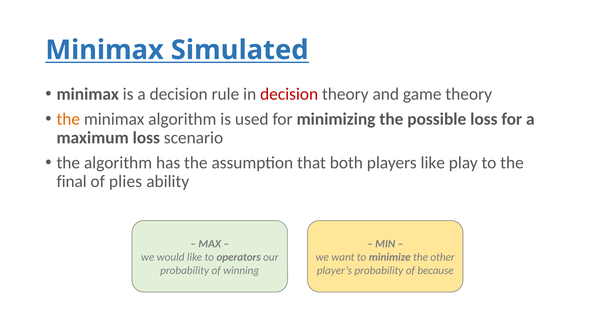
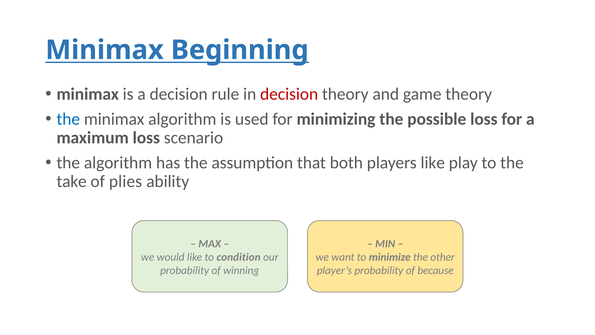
Simulated: Simulated -> Beginning (240, 50)
the colour: orange -> blue (68, 119)
final: final -> take (72, 181)
operators: operators -> condition (239, 257)
